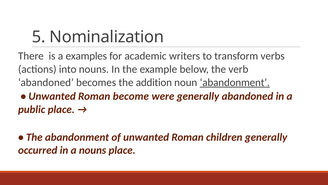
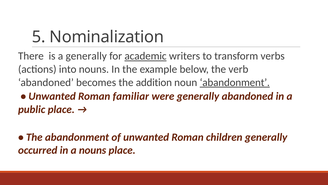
a examples: examples -> generally (86, 56)
academic underline: none -> present (146, 56)
become: become -> familiar (131, 96)
